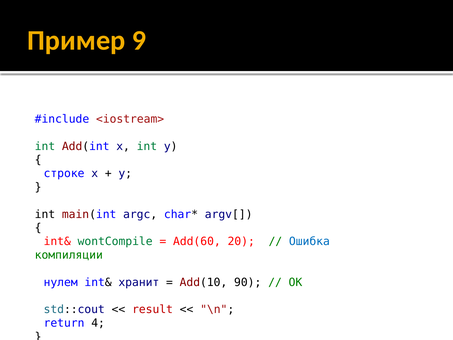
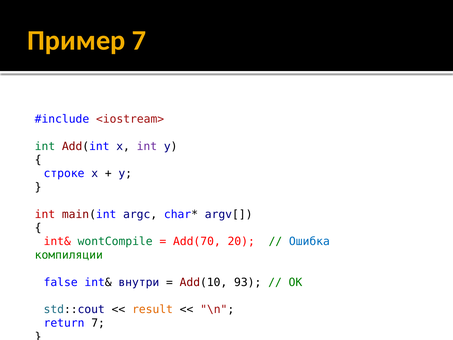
Пример 9: 9 -> 7 (139, 41)
int colour: green -> purple (147, 146)
int colour: black -> red (45, 214)
Add(60: Add(60 -> Add(70 (197, 241)
нулем: нулем -> false (61, 282)
хранит: хранит -> внутри (139, 282)
90: 90 -> 93 (248, 282)
result colour: red -> orange (153, 309)
return 4: 4 -> 7 (98, 323)
